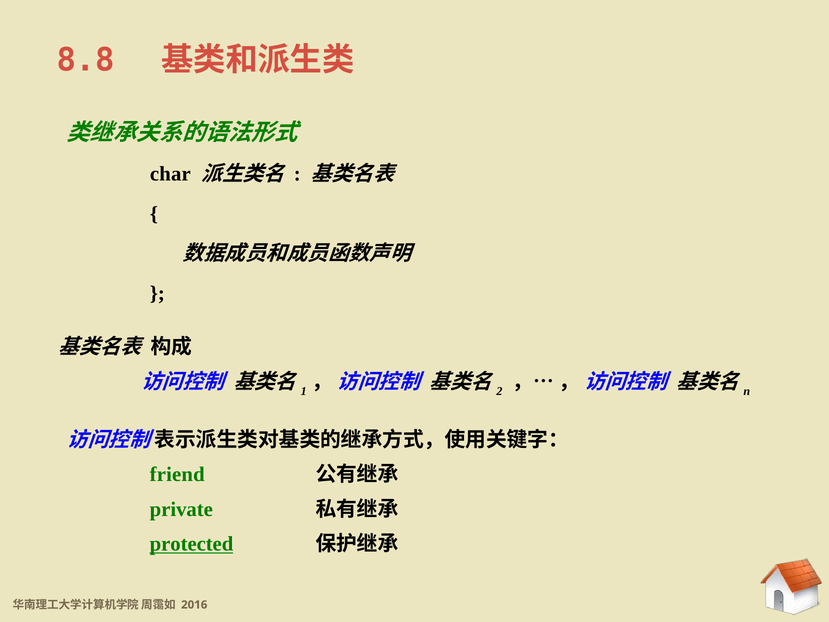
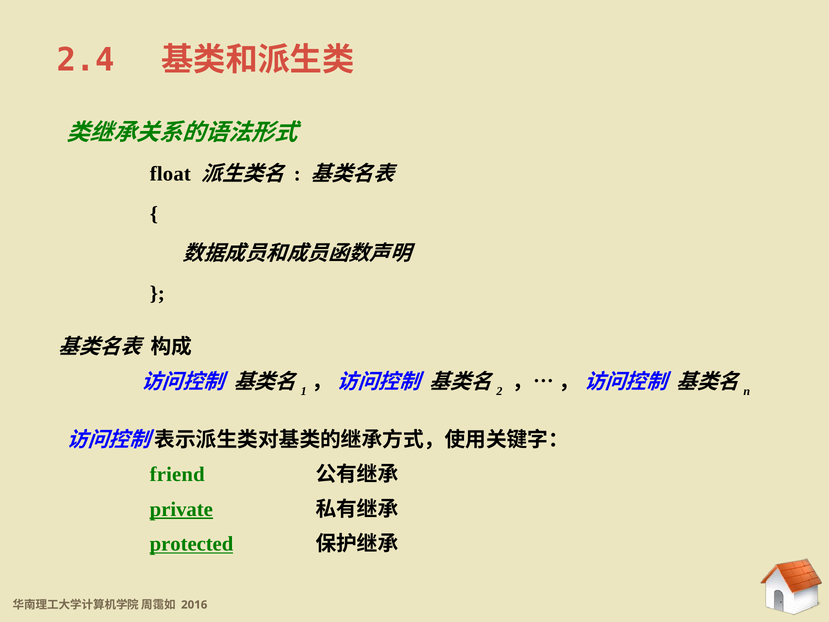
8.8: 8.8 -> 2.4 (86, 60)
char: char -> float (170, 174)
private underline: none -> present (181, 509)
